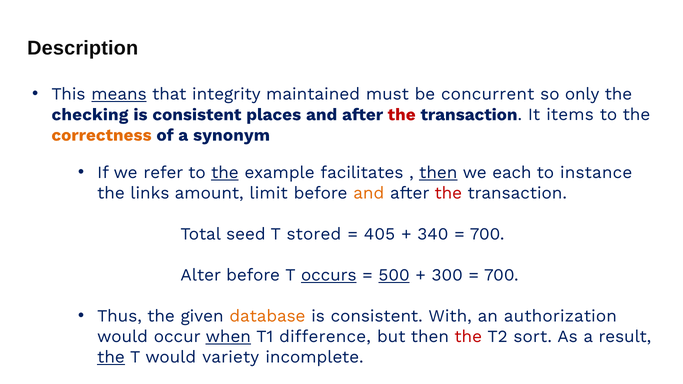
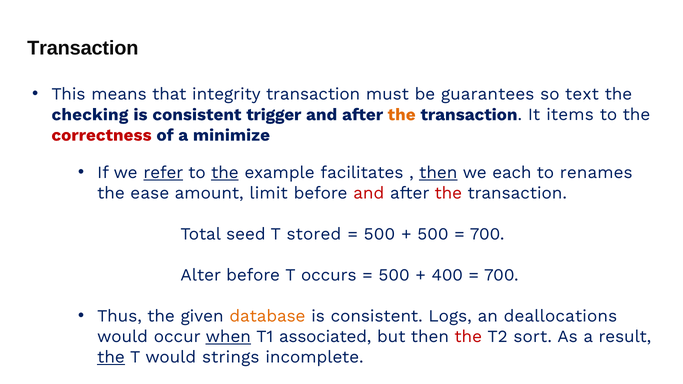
Description: Description -> Transaction (83, 48)
means underline: present -> none (119, 94)
integrity maintained: maintained -> transaction (313, 94)
concurrent: concurrent -> guarantees (488, 94)
only: only -> text (582, 94)
places: places -> trigger (274, 115)
the colour: red -> orange (402, 115)
correctness colour: orange -> red (102, 135)
synonym: synonym -> minimize (231, 135)
refer underline: none -> present (163, 173)
instance: instance -> renames (596, 173)
links: links -> ease (150, 193)
and colour: orange -> red (369, 193)
405: 405 -> 500 (379, 234)
340: 340 -> 500 (433, 234)
occurs underline: present -> none (329, 275)
500 underline: present -> none (394, 275)
300: 300 -> 400 (447, 275)
With: With -> Logs (450, 316)
authorization: authorization -> deallocations (560, 316)
difference: difference -> associated (325, 337)
variety: variety -> strings (231, 357)
